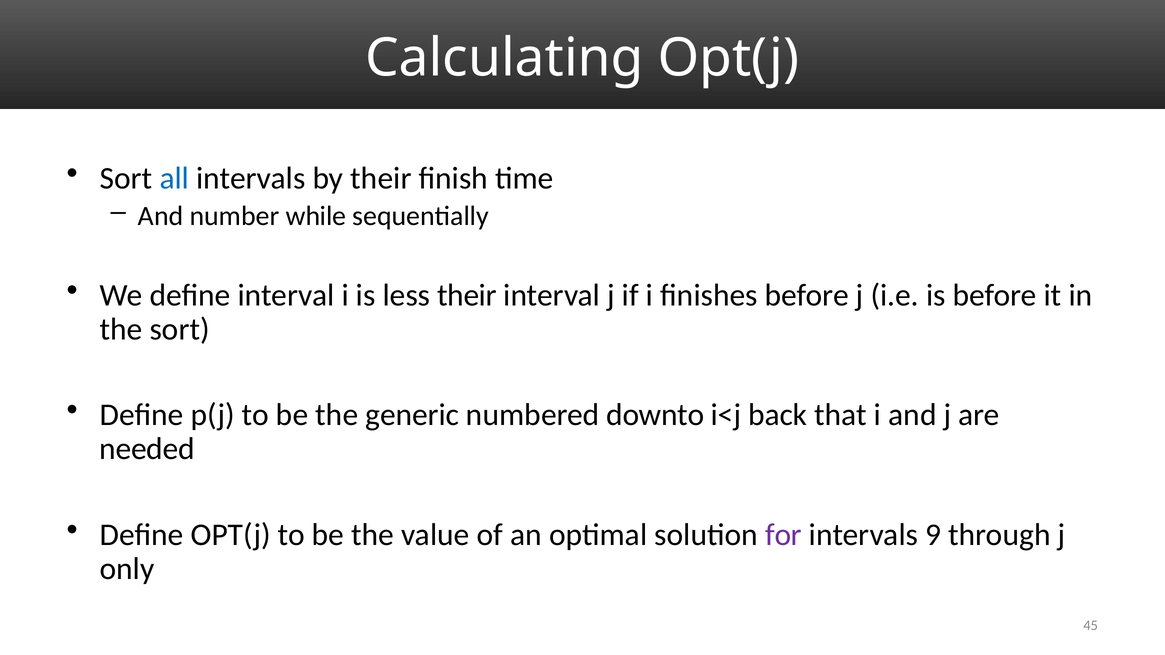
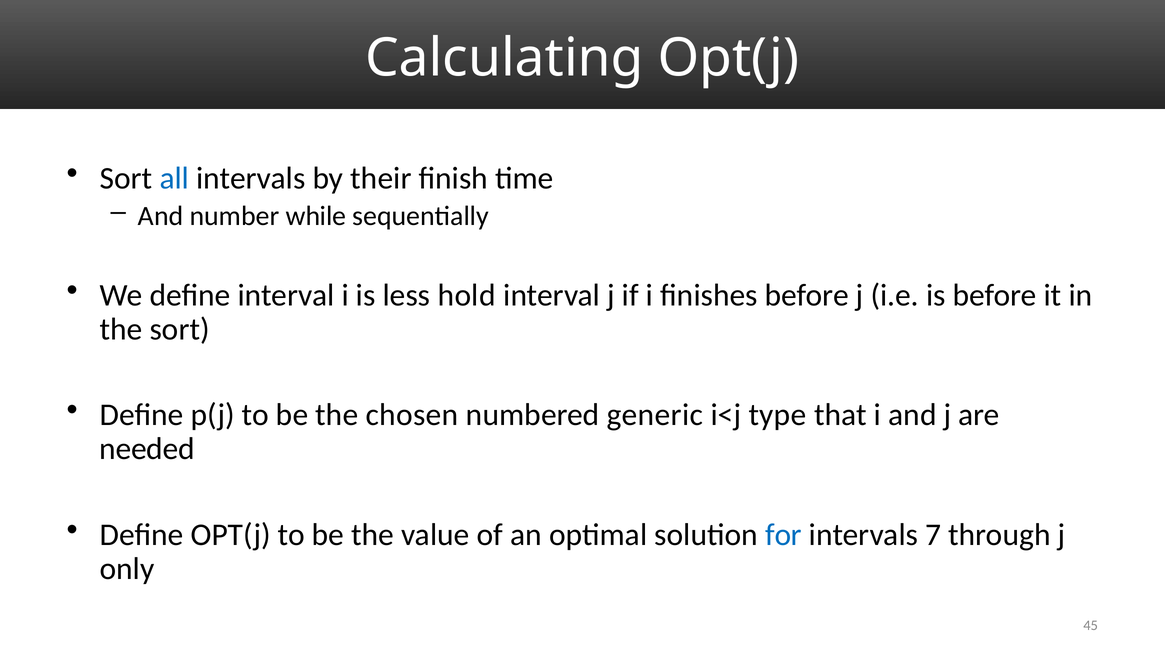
less their: their -> hold (467, 295)
generic: generic -> chosen (412, 415)
downto: downto -> generic (655, 415)
back: back -> type (778, 415)
for colour: purple -> blue (784, 535)
9: 9 -> 7 (933, 535)
